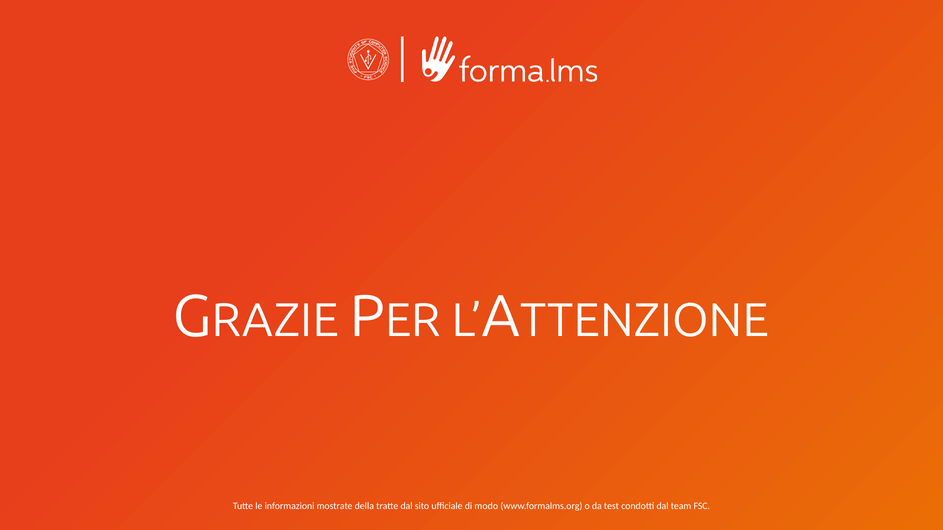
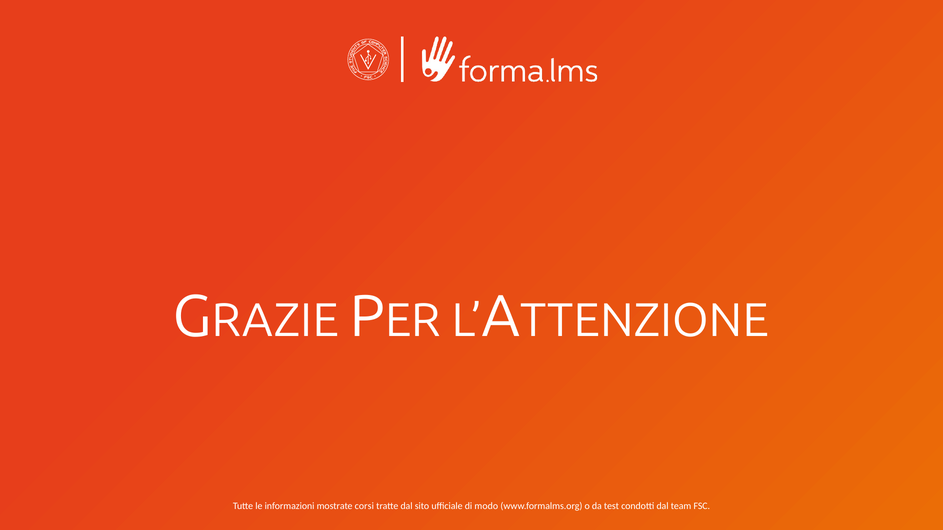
della: della -> corsi (364, 506)
